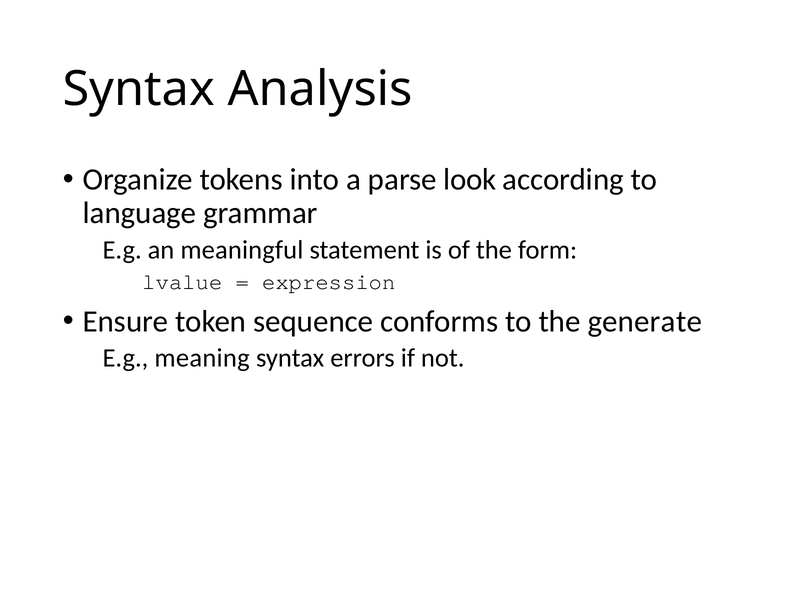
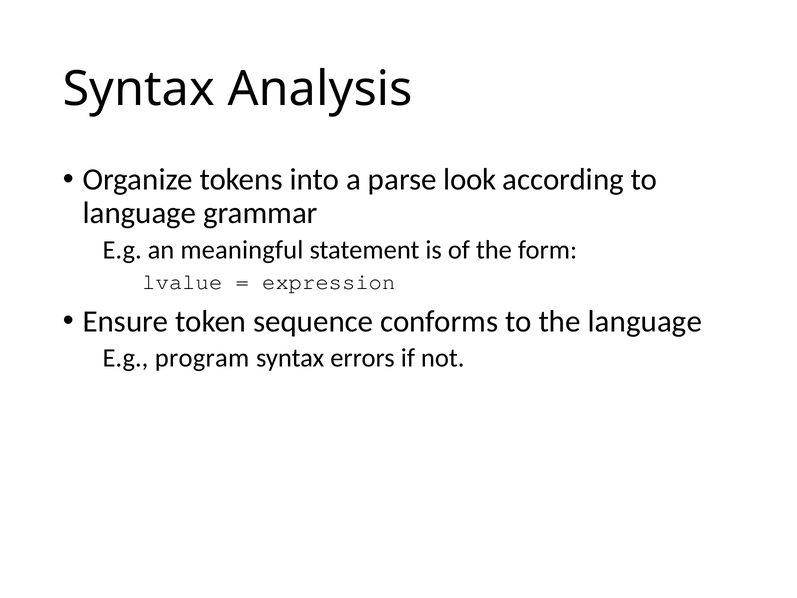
the generate: generate -> language (645, 321)
meaning: meaning -> program (202, 358)
